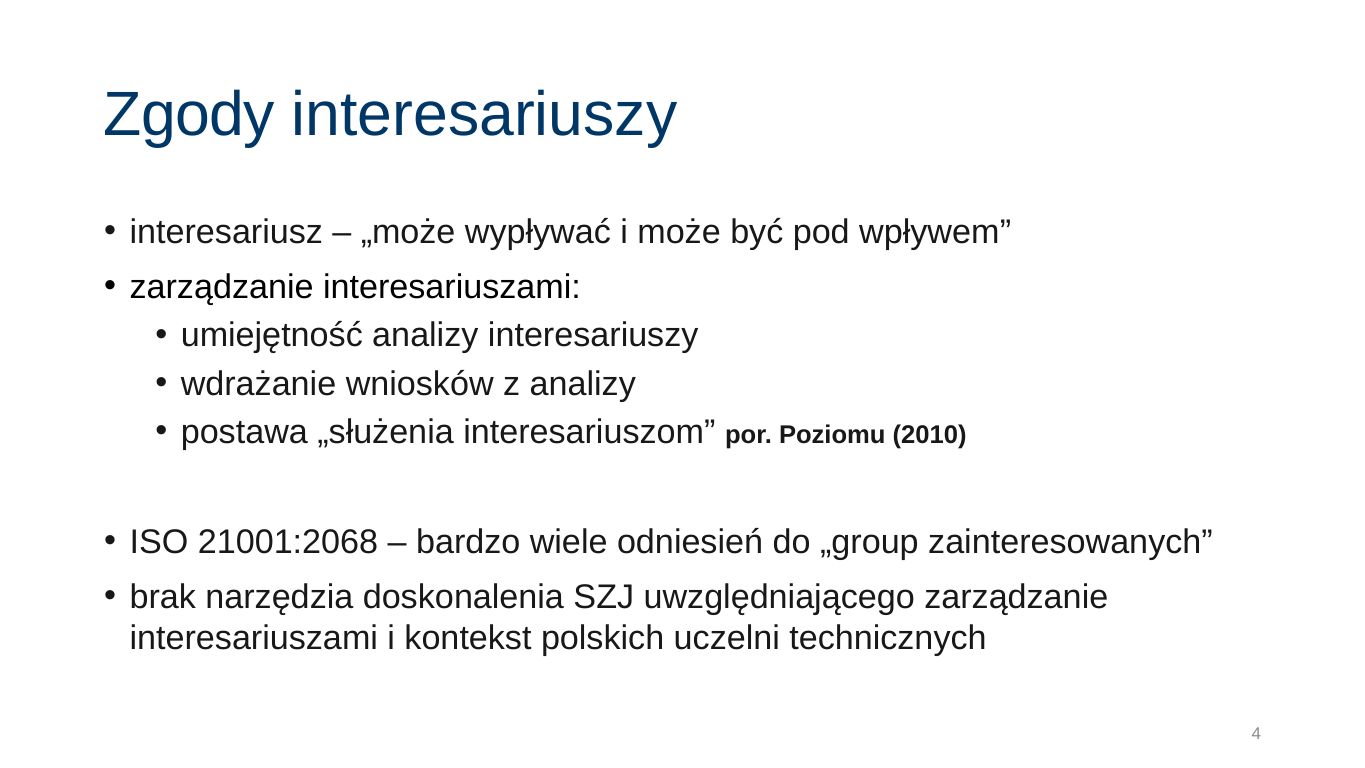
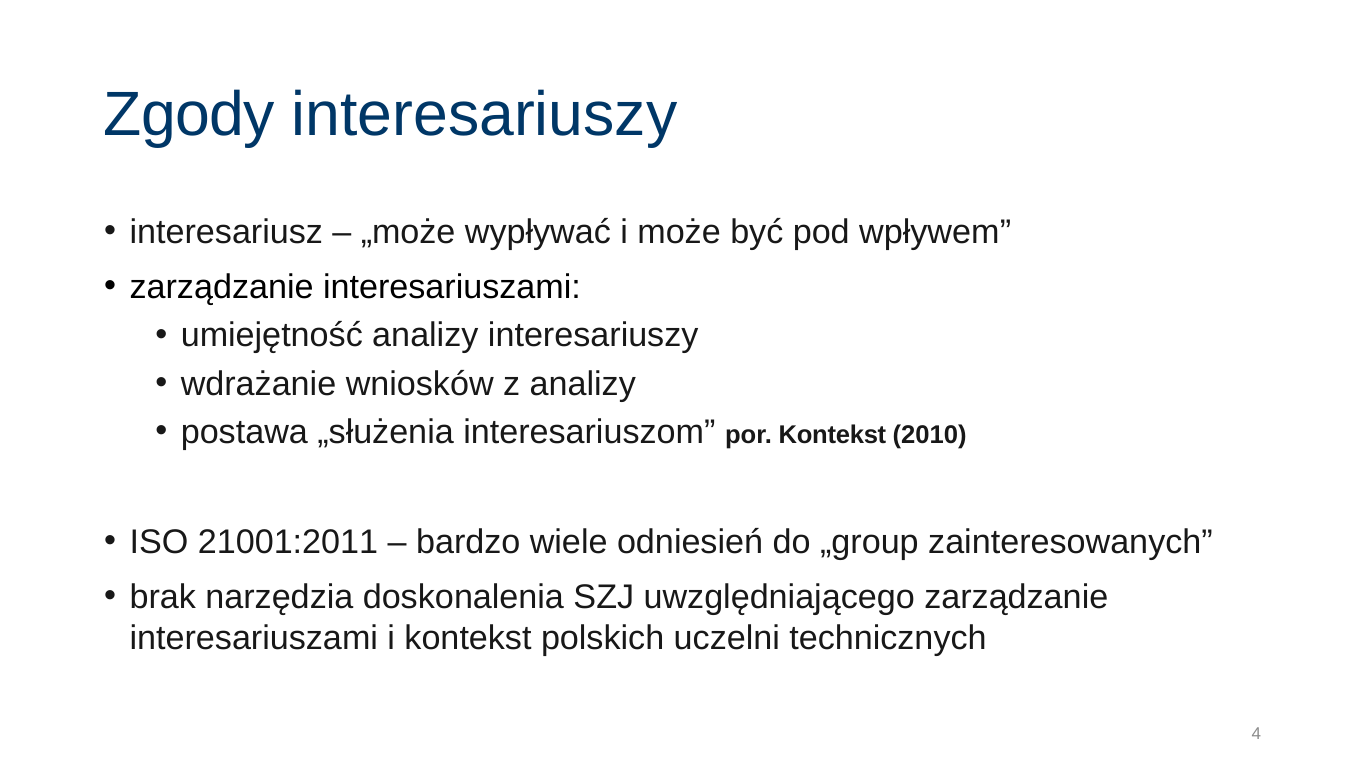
por Poziomu: Poziomu -> Kontekst (832, 435)
21001:2068: 21001:2068 -> 21001:2011 (288, 542)
